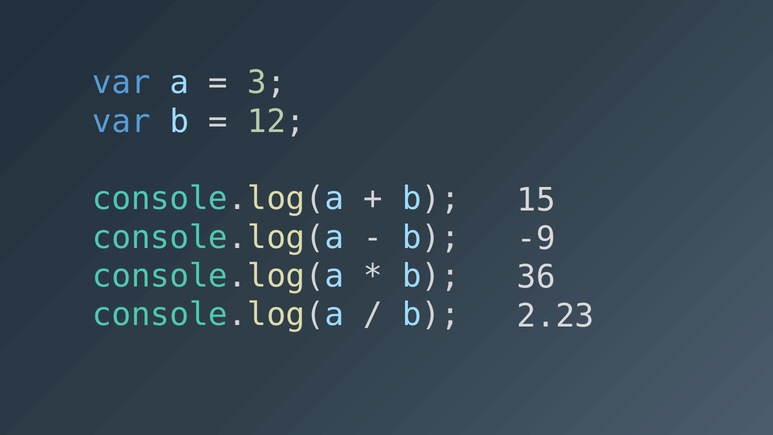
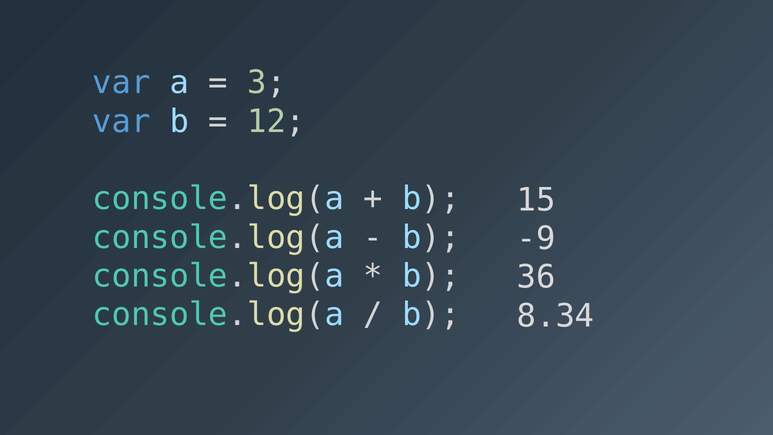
2.23: 2.23 -> 8.34 (556, 316)
